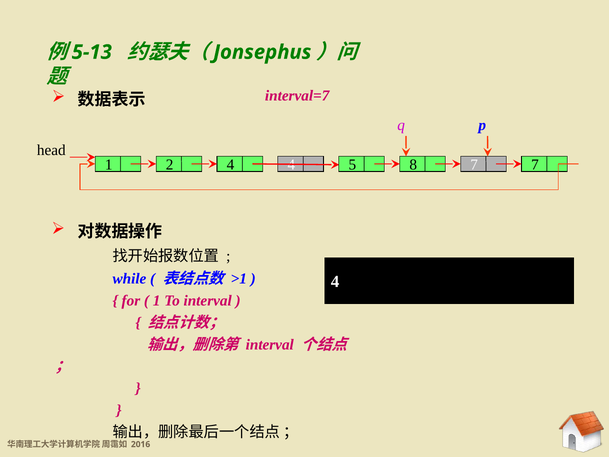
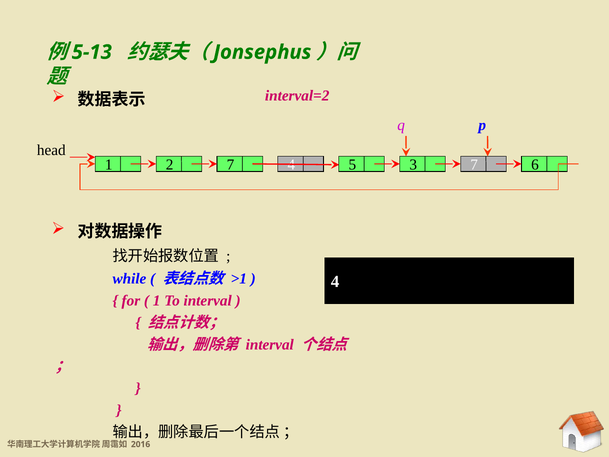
interval=7: interval=7 -> interval=2 (297, 96)
2 4: 4 -> 7 (231, 165)
4 5 8: 8 -> 3 (413, 165)
7 7: 7 -> 6 (535, 165)
